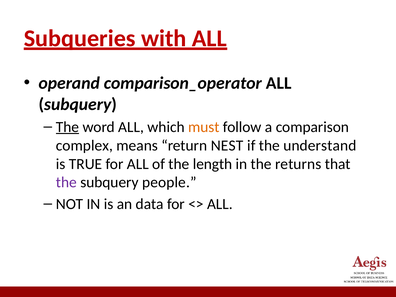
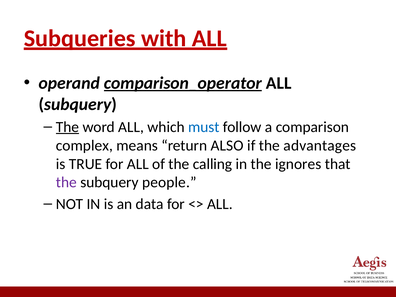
comparison_operator underline: none -> present (183, 83)
must colour: orange -> blue (204, 127)
NEST: NEST -> ALSO (227, 145)
understand: understand -> advantages (320, 145)
length: length -> calling (212, 164)
returns: returns -> ignores (298, 164)
